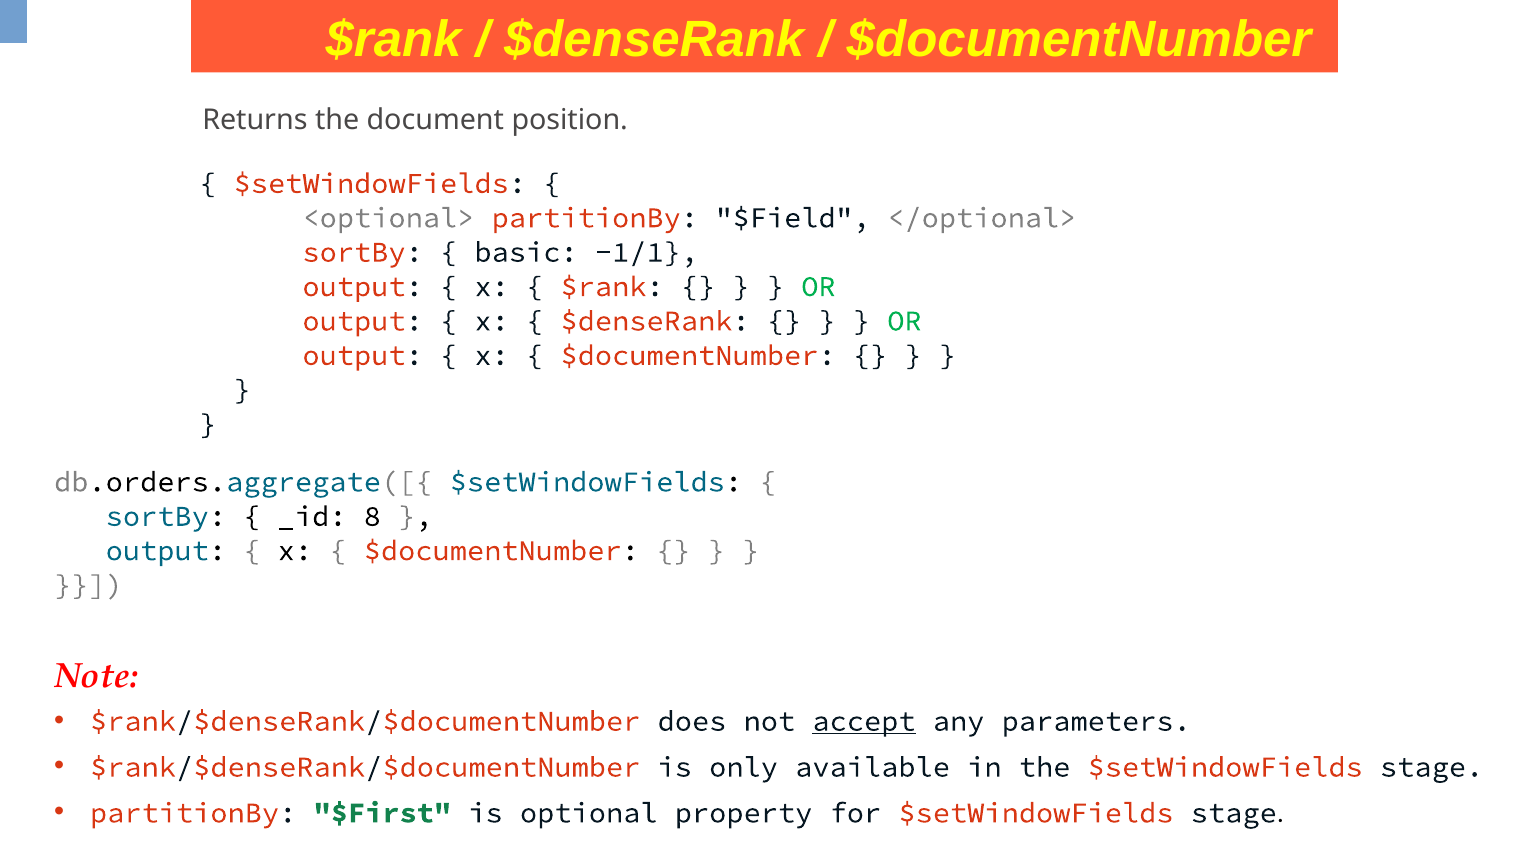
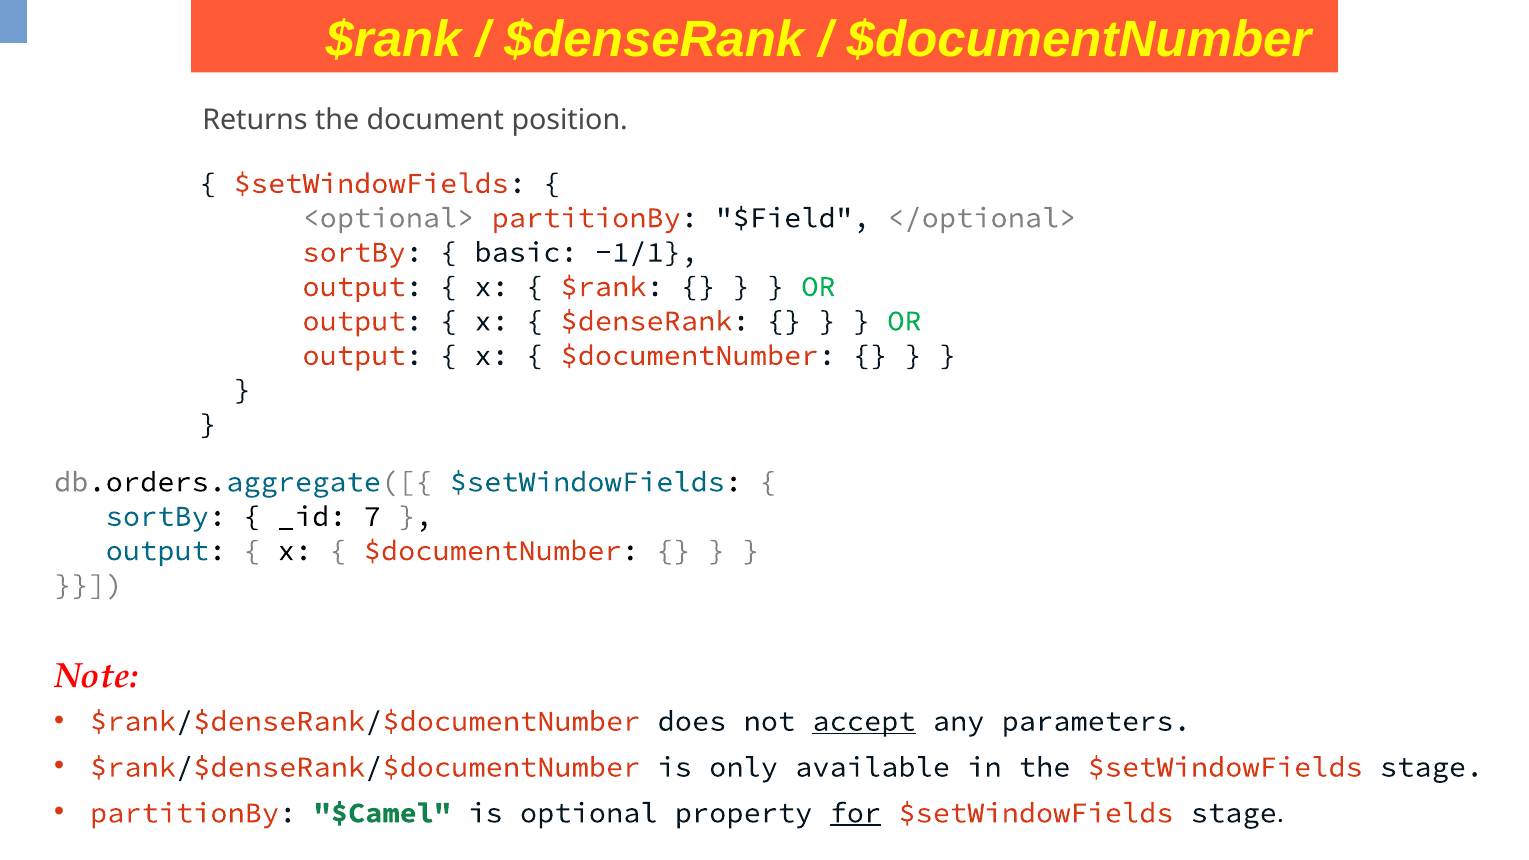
8: 8 -> 7 (372, 516)
$First: $First -> $Camel (382, 813)
for underline: none -> present (855, 813)
